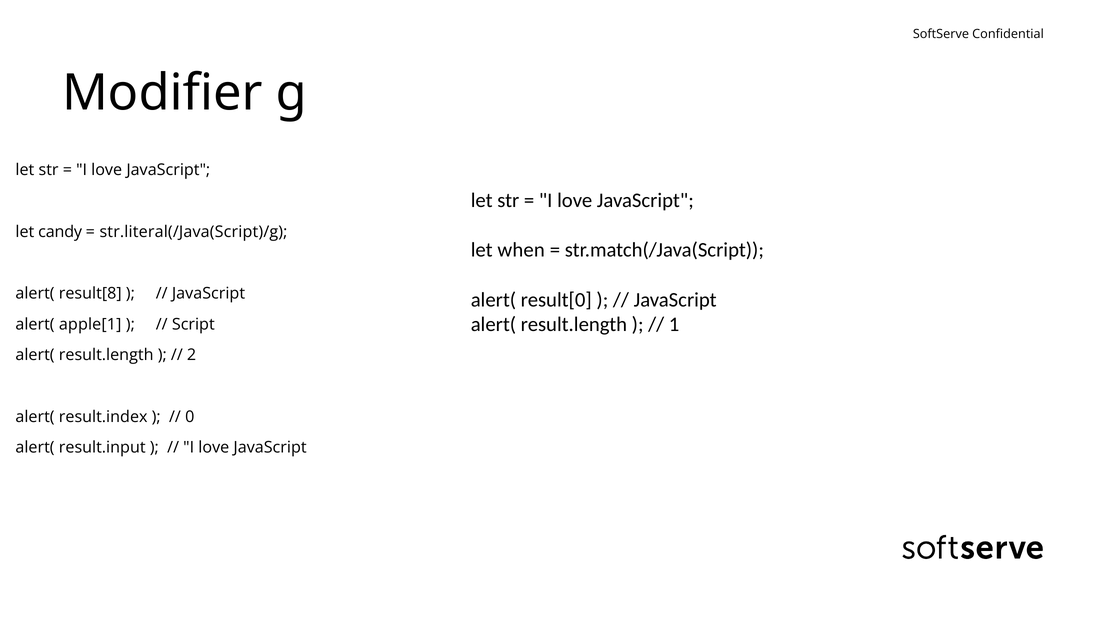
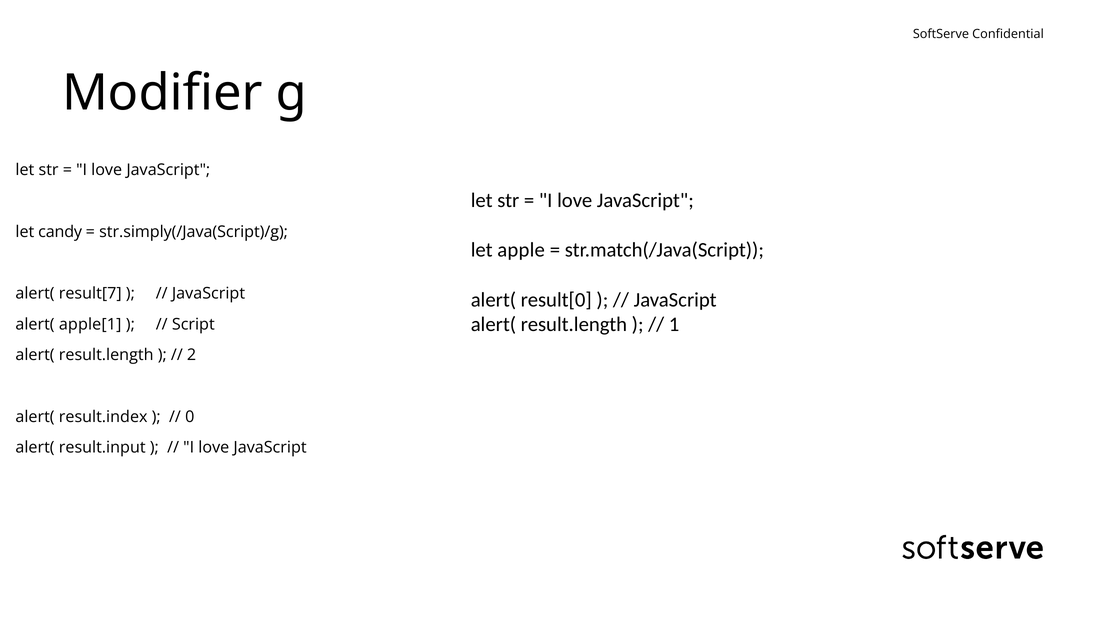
str.literal(/Java(Script)/g: str.literal(/Java(Script)/g -> str.simply(/Java(Script)/g (194, 232)
when: when -> apple (521, 250)
result[8: result[8 -> result[7 (90, 294)
